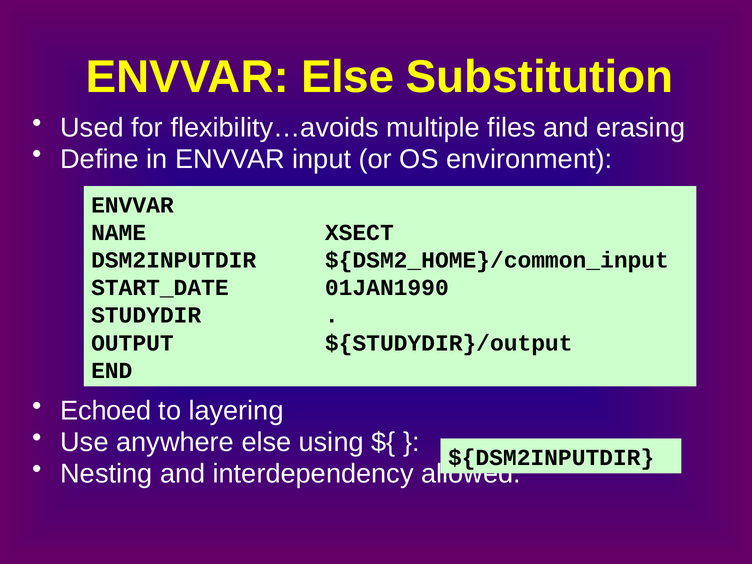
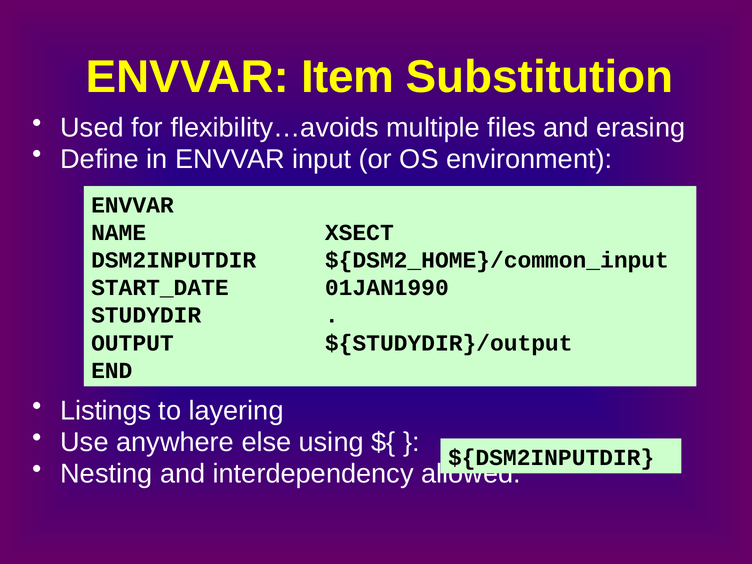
ENVVAR Else: Else -> Item (348, 77)
Echoed: Echoed -> Listings (106, 411)
